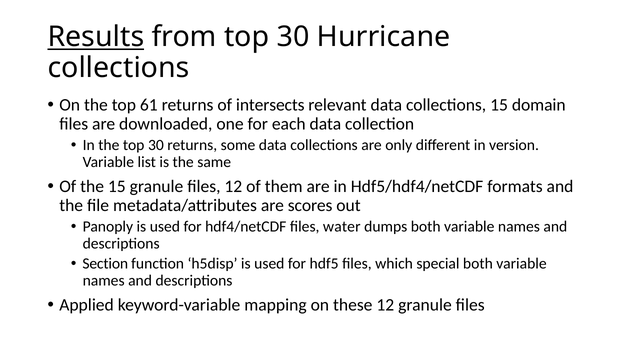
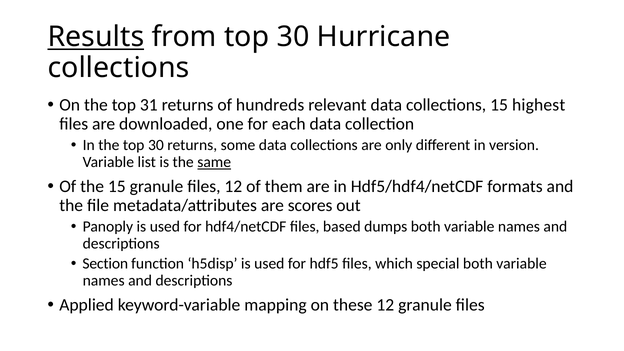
61: 61 -> 31 (149, 105)
intersects: intersects -> hundreds (270, 105)
domain: domain -> highest (539, 105)
same underline: none -> present (214, 162)
water: water -> based (342, 227)
